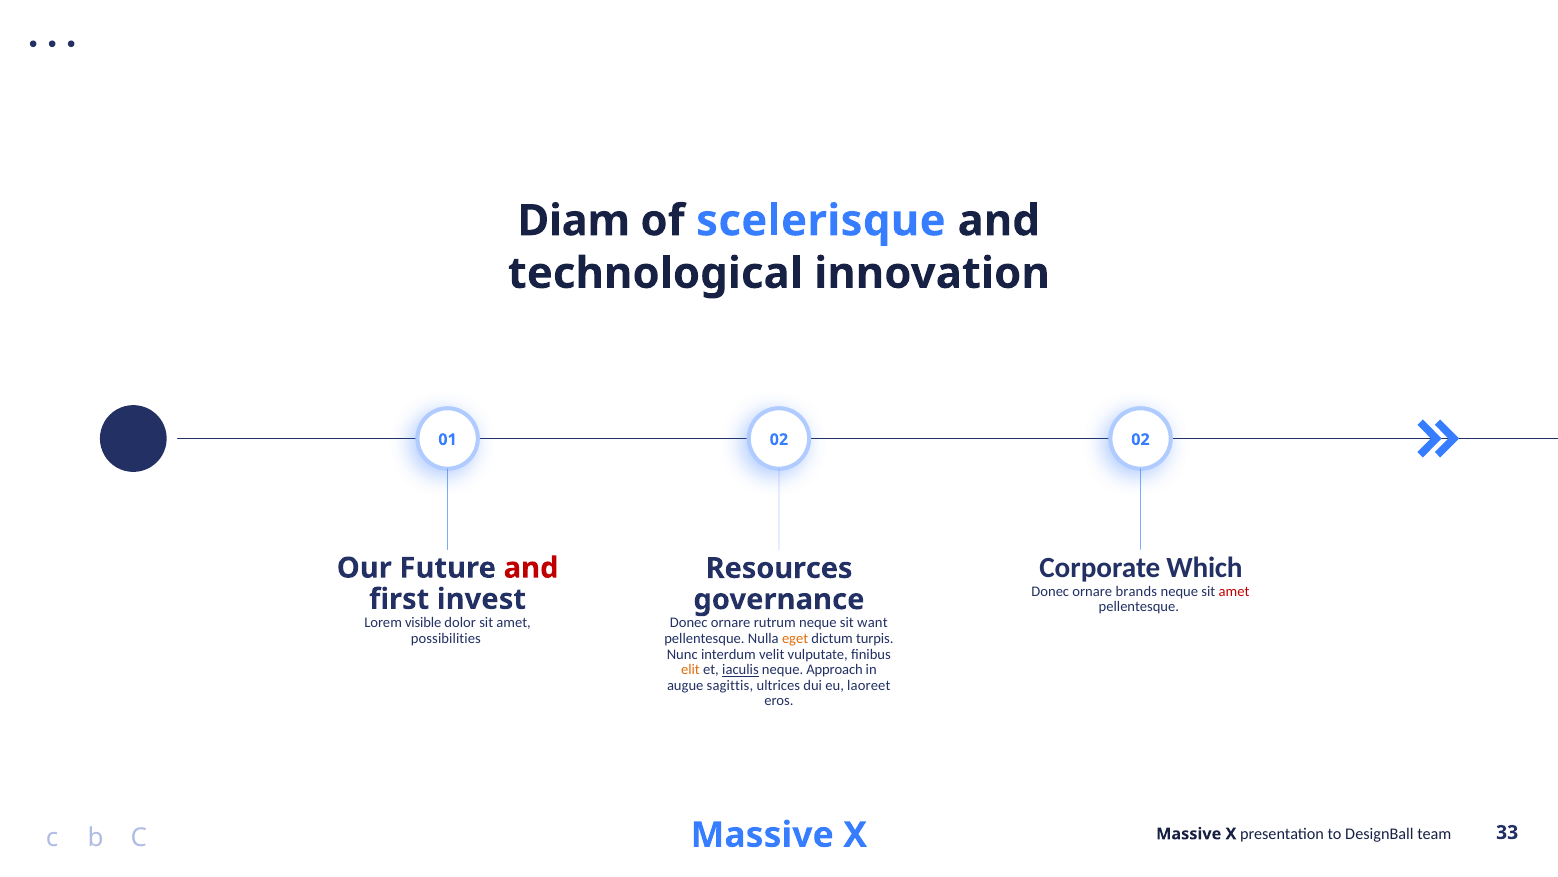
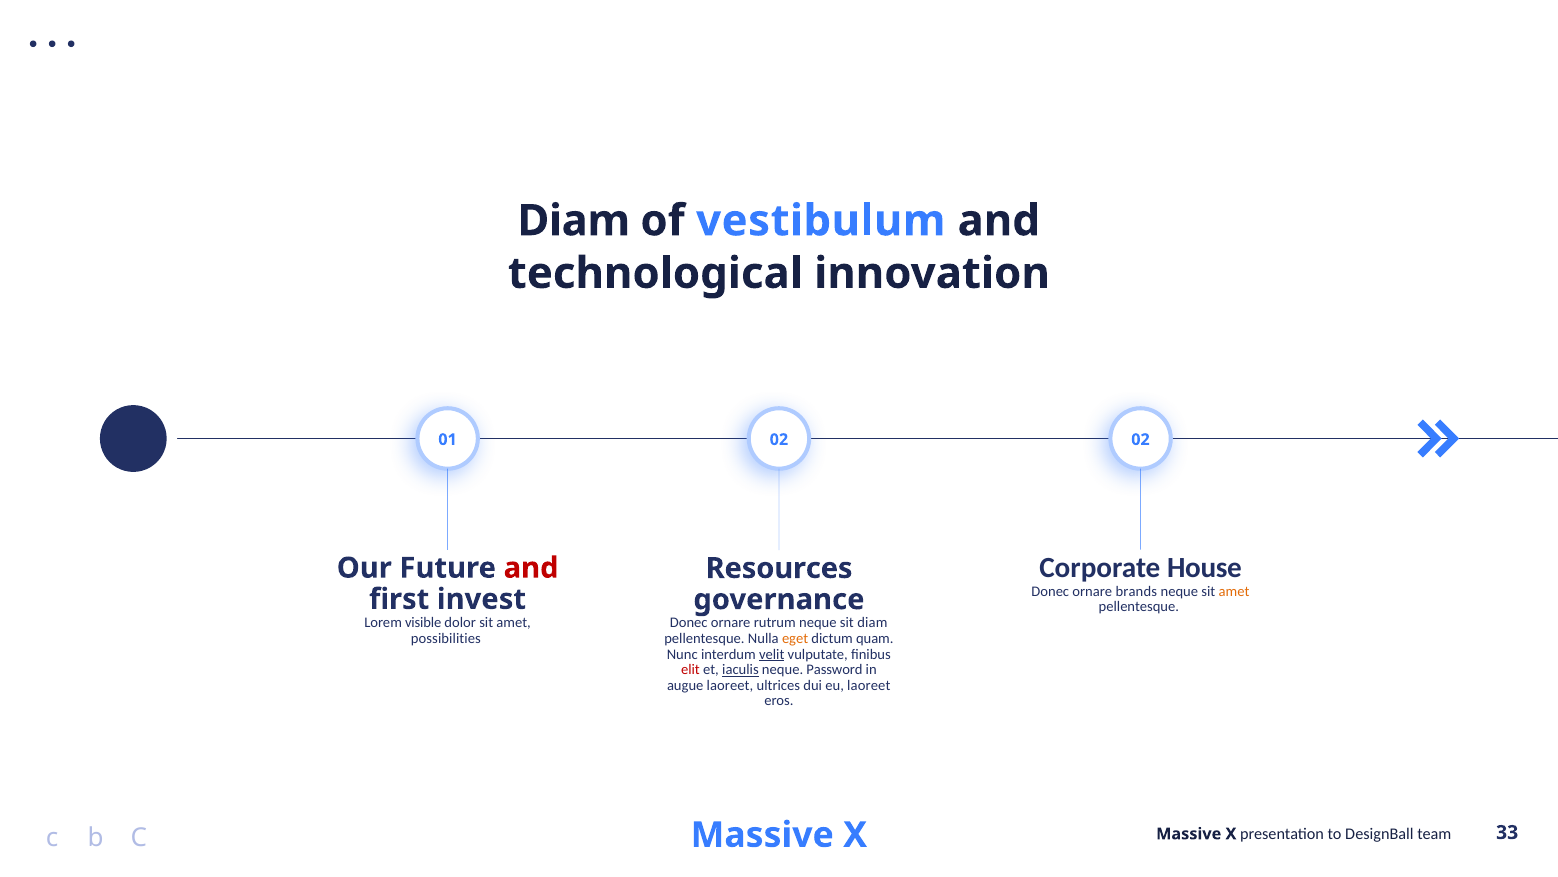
scelerisque: scelerisque -> vestibulum (821, 221)
Which: Which -> House (1204, 567)
amet colour: red -> orange (1234, 591)
want: want -> diam (872, 623)
turpis: turpis -> quam (875, 638)
velit underline: none -> present (772, 654)
elit colour: orange -> red (690, 669)
Approach: Approach -> Password (834, 669)
augue sagittis: sagittis -> laoreet (730, 685)
